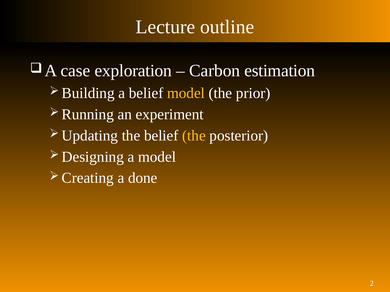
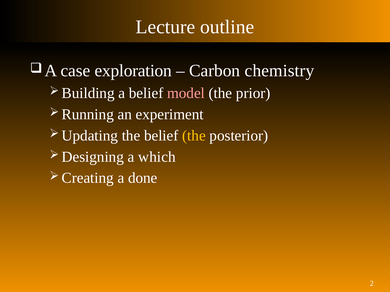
estimation: estimation -> chemistry (279, 71)
model colour: yellow -> pink (186, 93)
a model: model -> which (157, 157)
